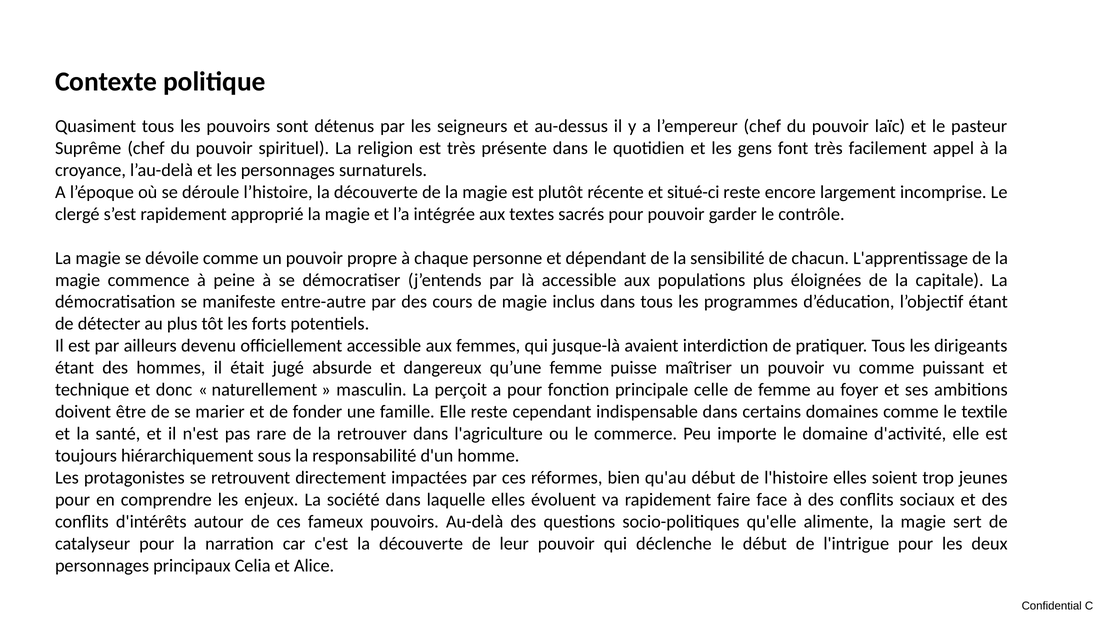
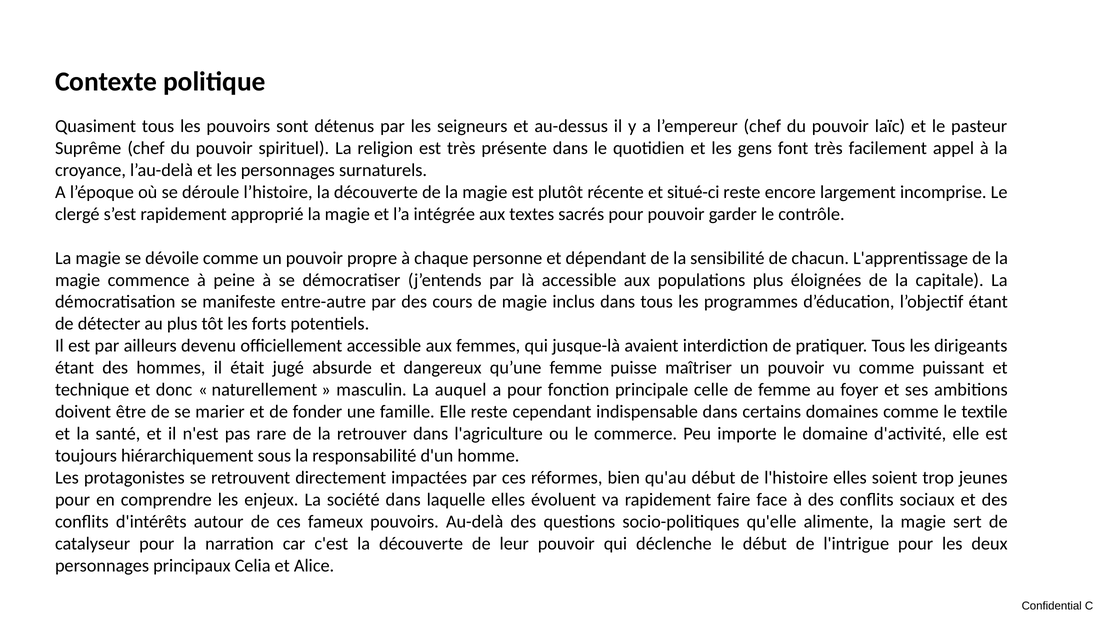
perçoit: perçoit -> auquel (461, 390)
